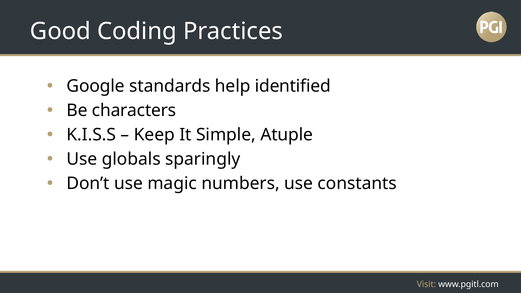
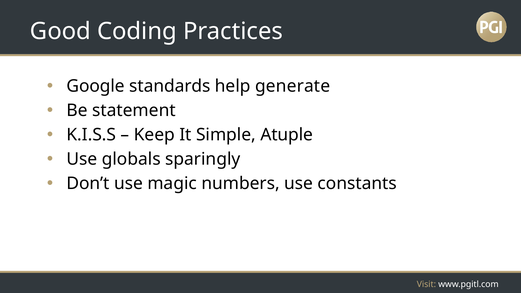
identified: identified -> generate (293, 86)
characters: characters -> statement (134, 111)
